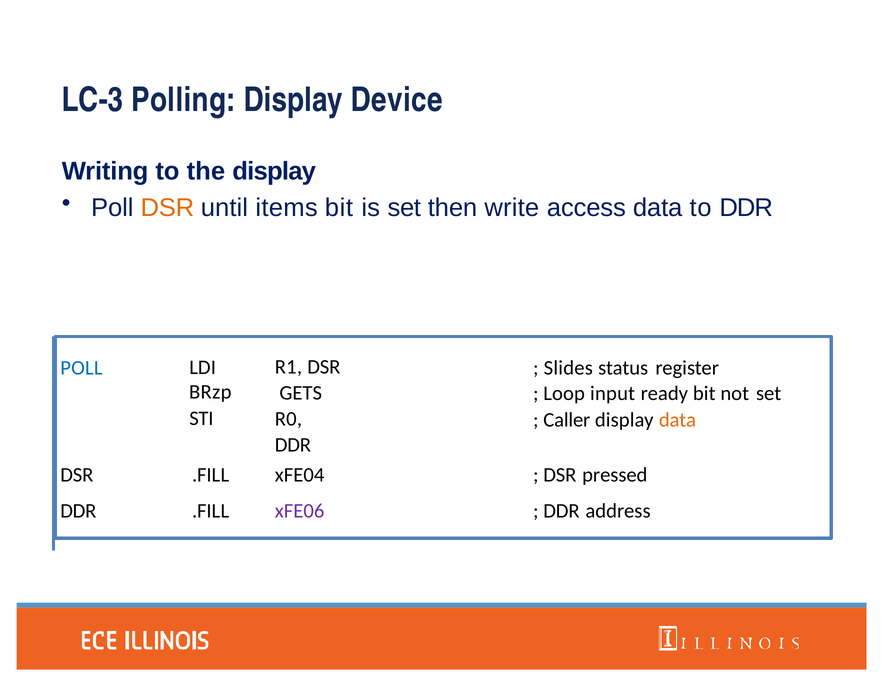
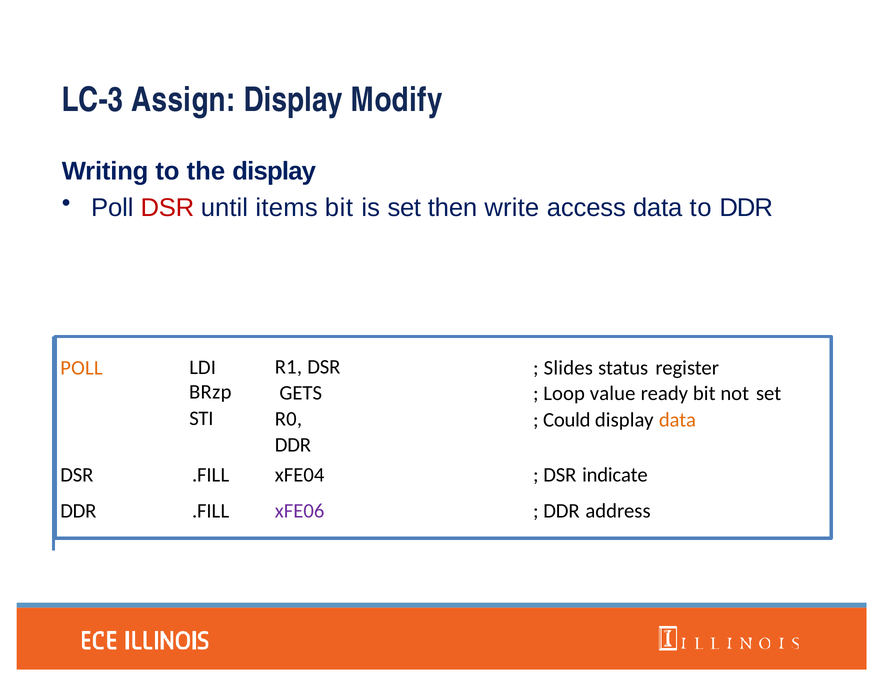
Polling: Polling -> Assign (183, 100)
Device: Device -> Modify (397, 100)
DSR colour: orange -> red (167, 208)
POLL colour: blue -> orange (81, 368)
input: input -> value (613, 394)
Caller: Caller -> Could (567, 420)
pressed: pressed -> indicate (615, 475)
